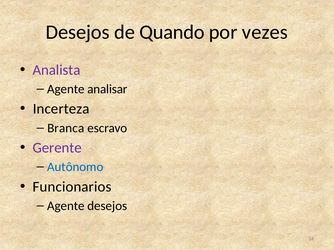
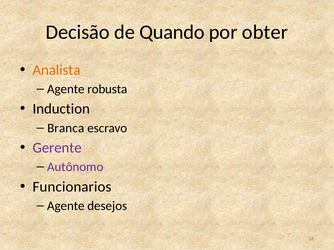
Desejos: Desejos -> Decisão (78, 32)
vezes: vezes -> obter (265, 32)
Analista colour: purple -> orange (57, 70)
analisar: analisar -> robusta (107, 89)
Incerteza: Incerteza -> Induction (61, 109)
Autônomo colour: blue -> purple (75, 167)
